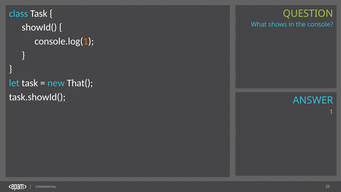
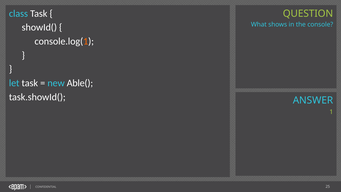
That(: That( -> Able( (80, 83)
